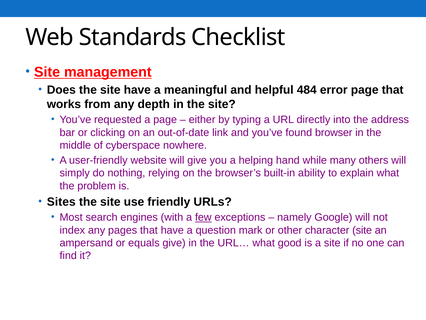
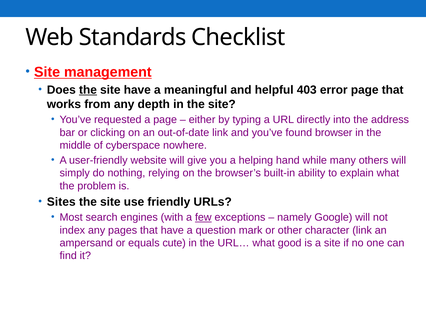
the underline: none -> present (88, 90)
484: 484 -> 403 (307, 90)
character site: site -> link (362, 230)
equals give: give -> cute (174, 243)
